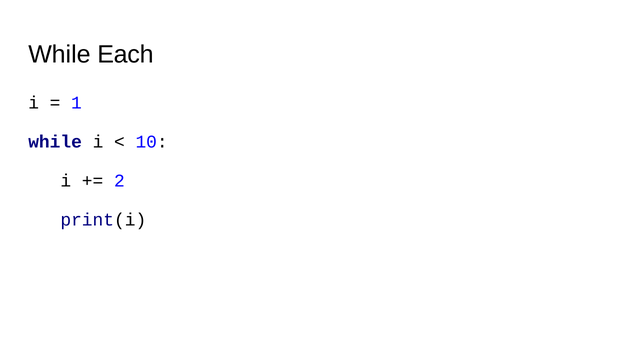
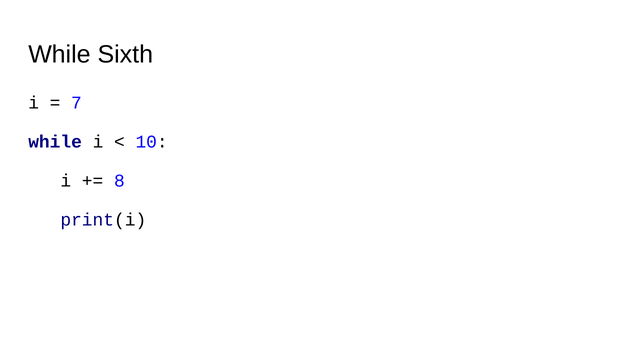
Each: Each -> Sixth (125, 54)
1: 1 -> 7 (76, 103)
2: 2 -> 8 (119, 181)
